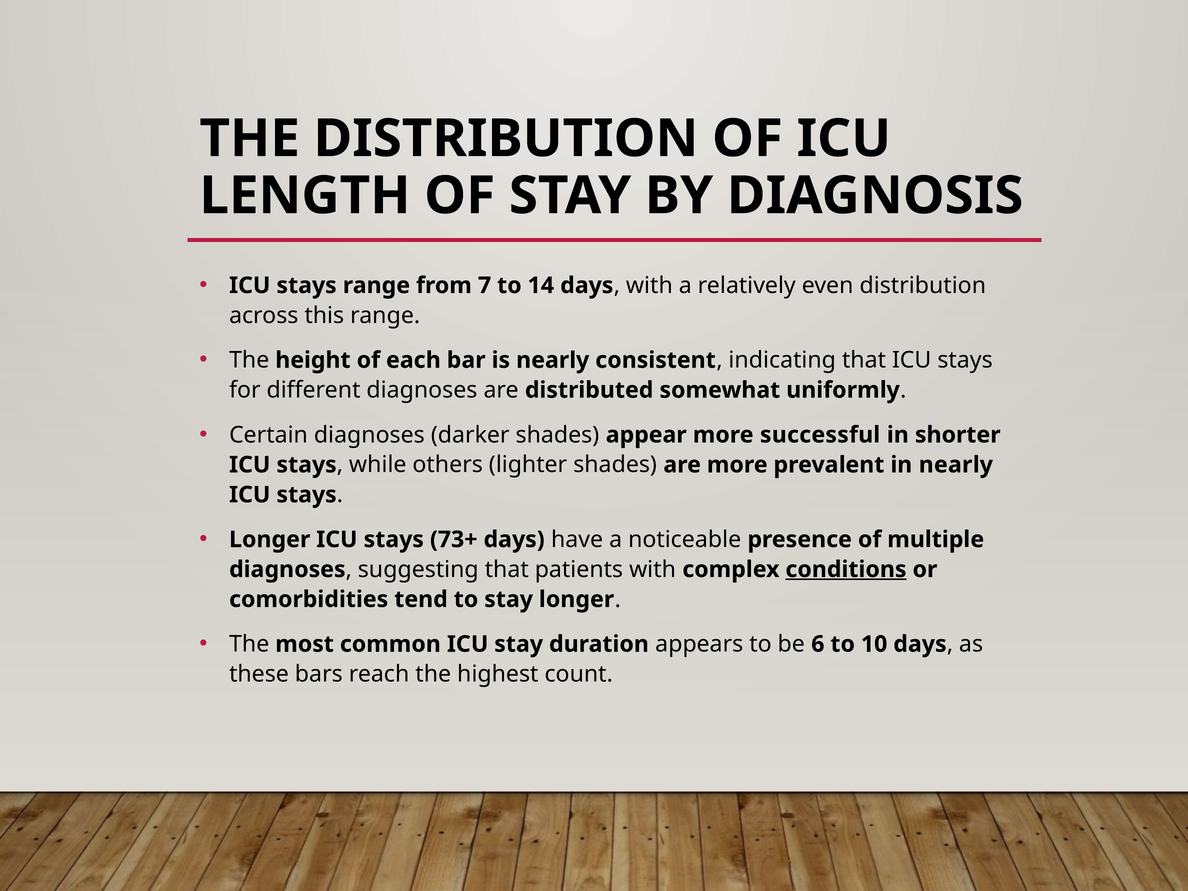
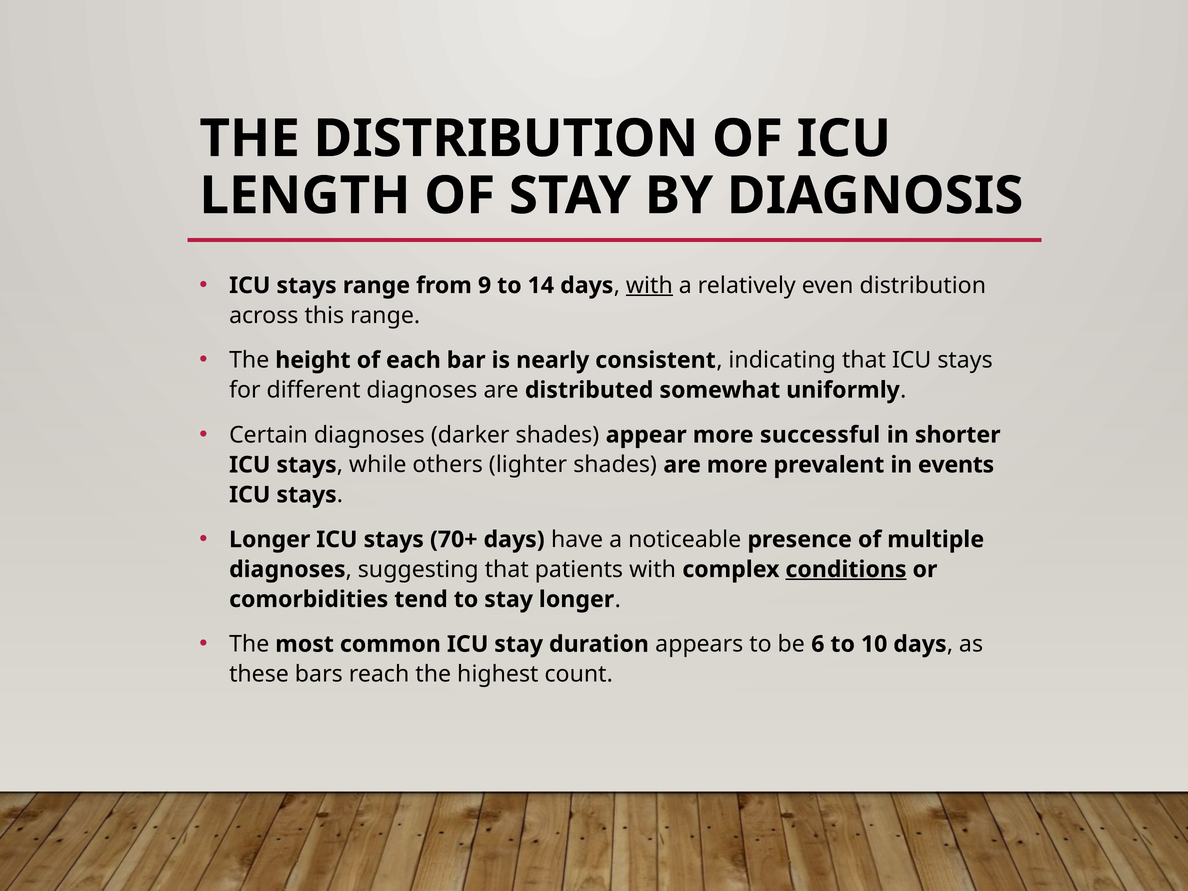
7: 7 -> 9 (485, 285)
with underline: none -> present (649, 285)
in nearly: nearly -> events (956, 465)
73+: 73+ -> 70+ (454, 540)
